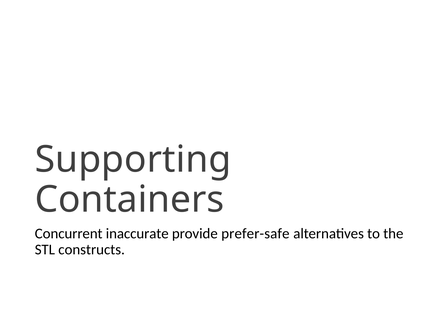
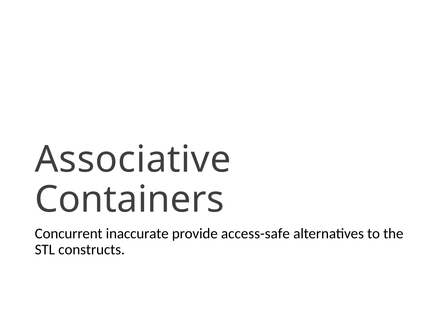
Supporting: Supporting -> Associative (133, 159)
prefer-safe: prefer-safe -> access-safe (255, 234)
